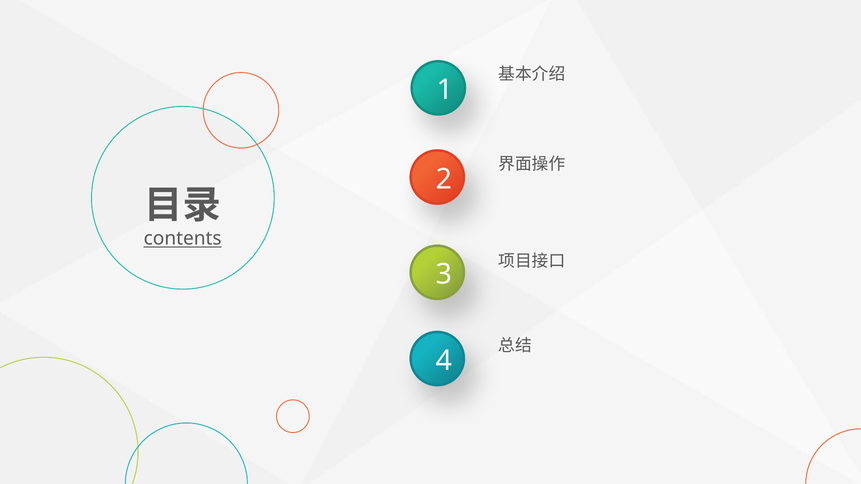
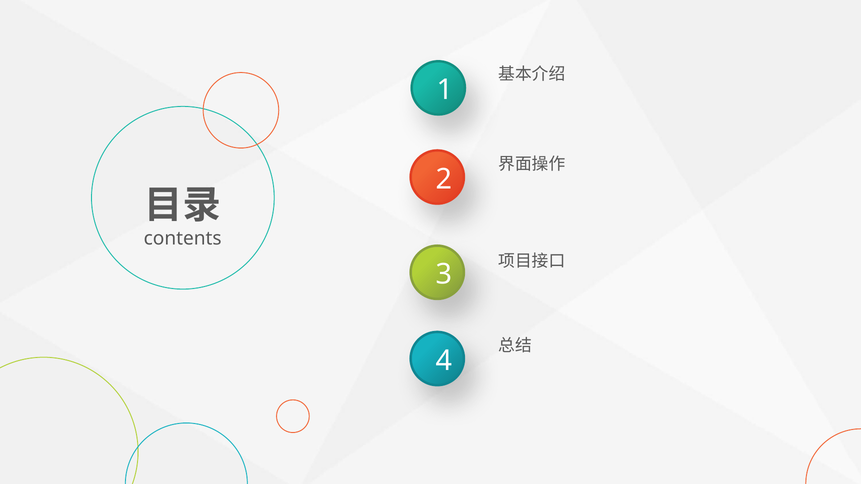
contents underline: present -> none (183, 239)
